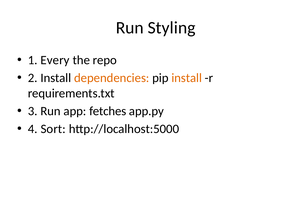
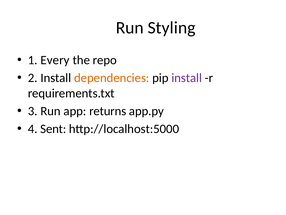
install colour: orange -> purple (187, 78)
fetches: fetches -> returns (108, 111)
Sort: Sort -> Sent (53, 129)
